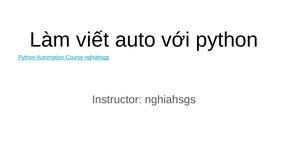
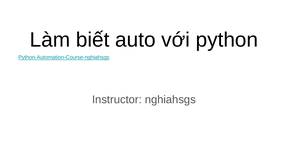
viết: viết -> biết (93, 40)
